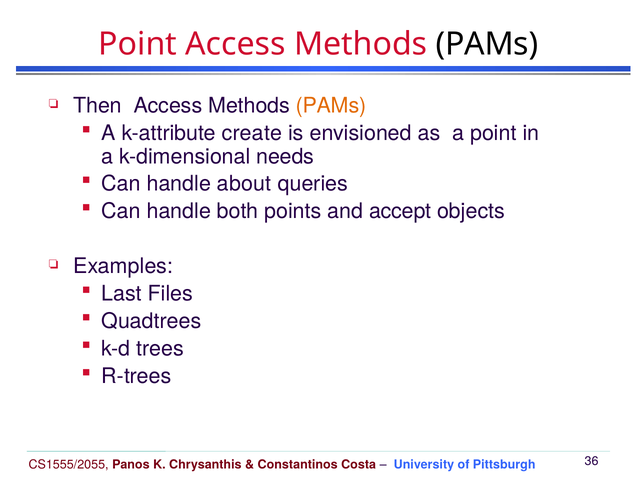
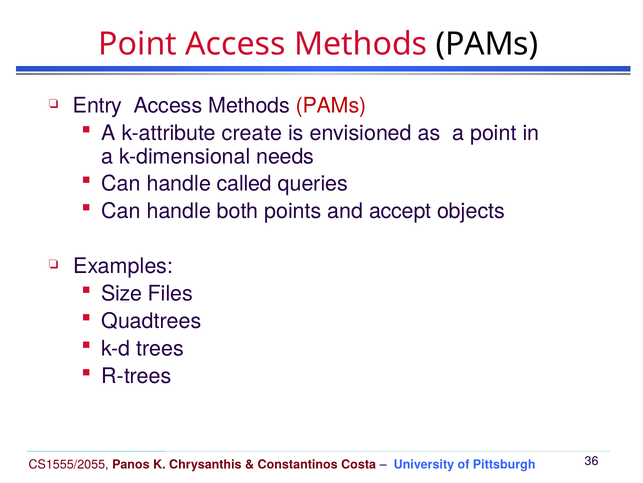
Then: Then -> Entry (98, 106)
PAMs colour: orange -> red (331, 106)
about: about -> called (244, 184)
Last: Last -> Size (122, 293)
